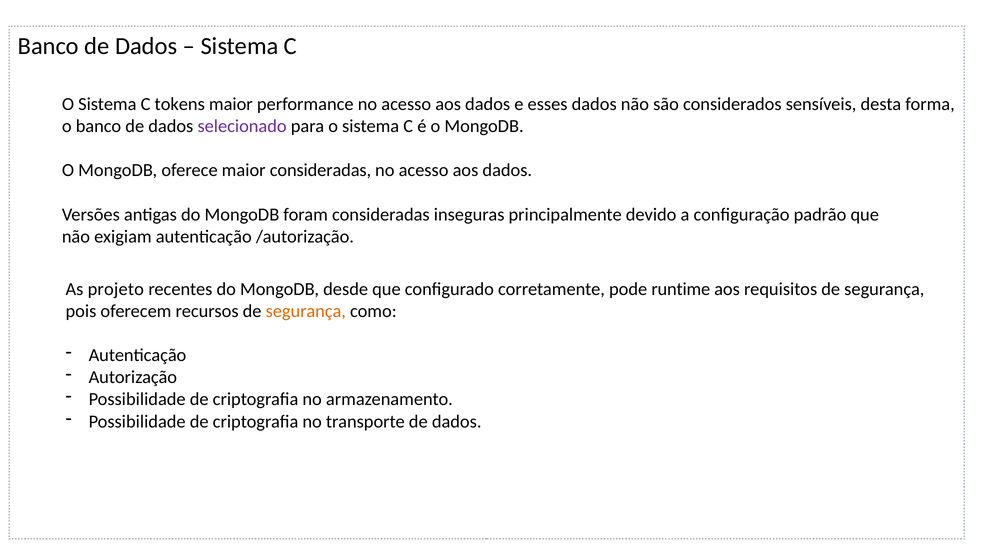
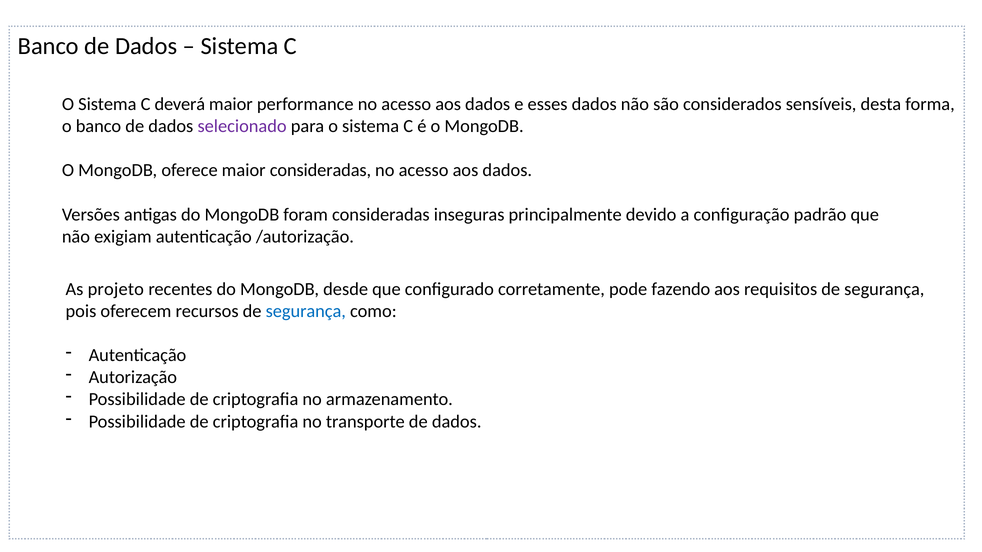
tokens: tokens -> deverá (180, 104)
runtime: runtime -> fazendo (681, 289)
segurança colour: orange -> blue (306, 311)
